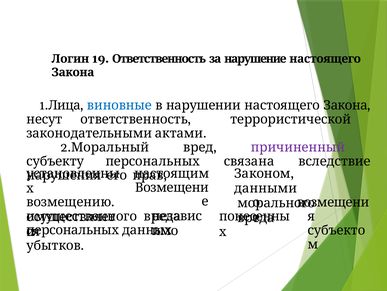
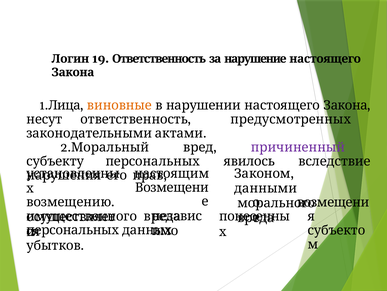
виновные colour: blue -> orange (119, 105)
террористической: террористической -> предусмотренных (291, 119)
связана: связана -> явилось (249, 161)
